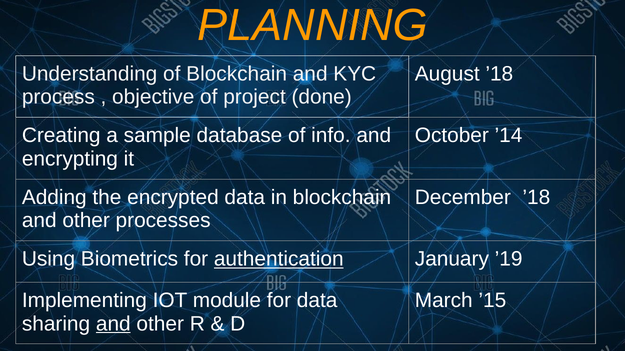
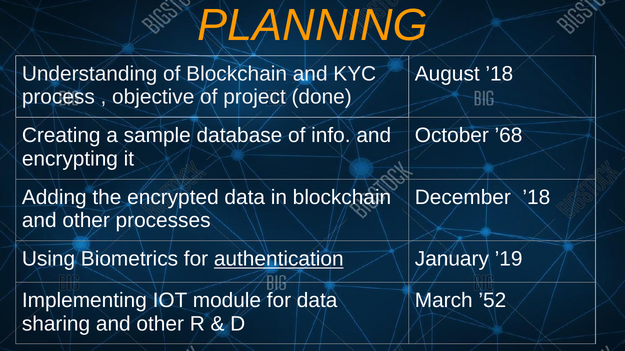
’14: ’14 -> ’68 (509, 136)
’15: ’15 -> ’52 (492, 301)
and underline: present -> none (113, 324)
